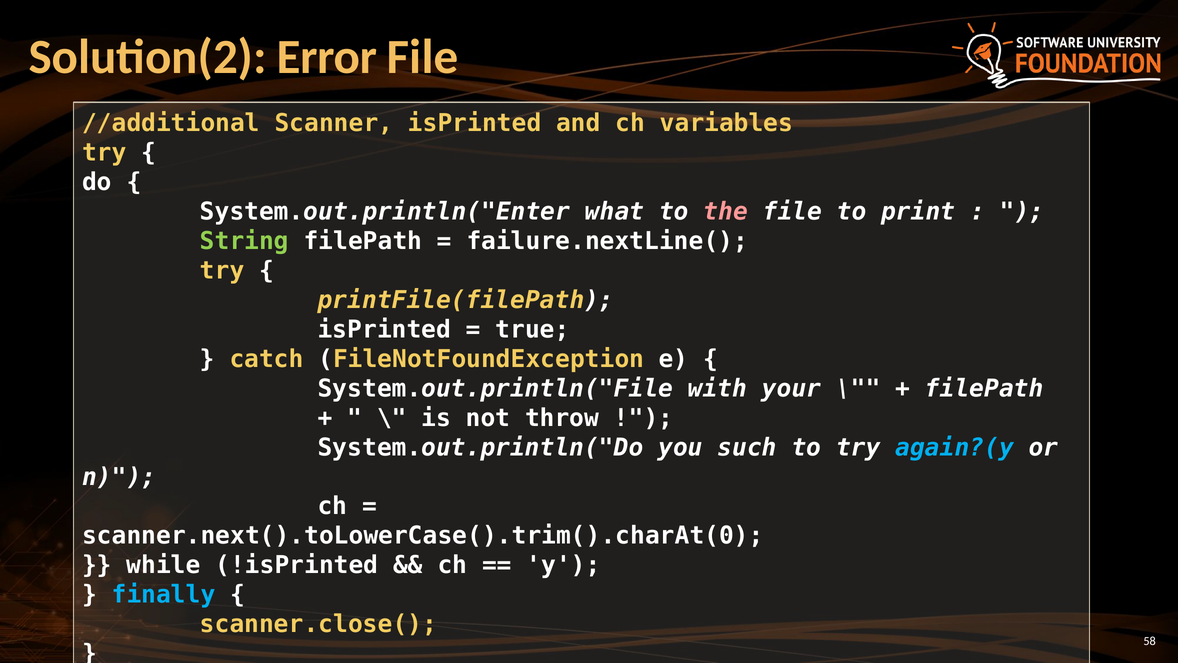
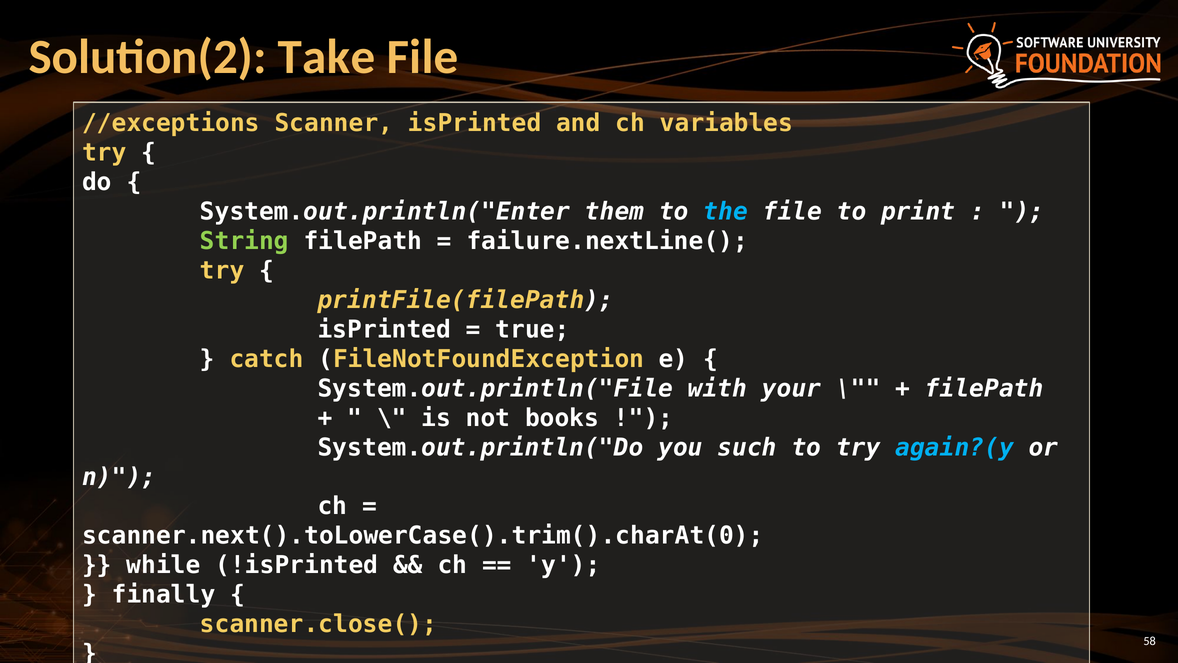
Error: Error -> Take (327, 57)
//additional: //additional -> //exceptions (171, 123)
what: what -> them (615, 212)
the colour: pink -> light blue (726, 212)
throw: throw -> books (562, 418)
finally colour: light blue -> white (164, 595)
